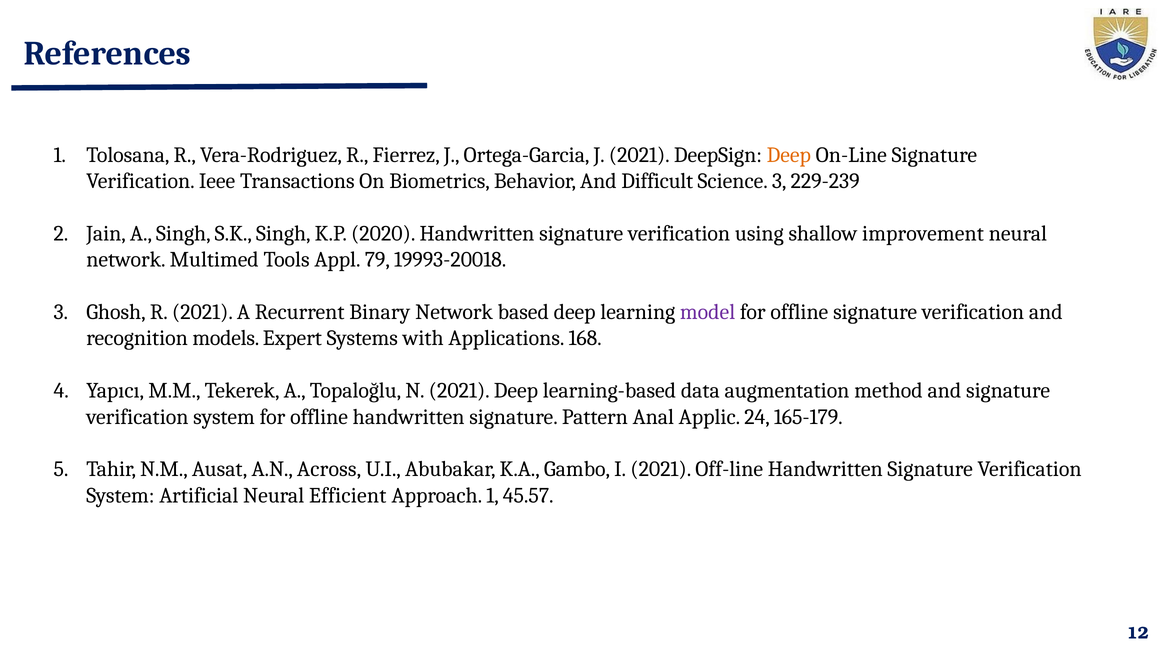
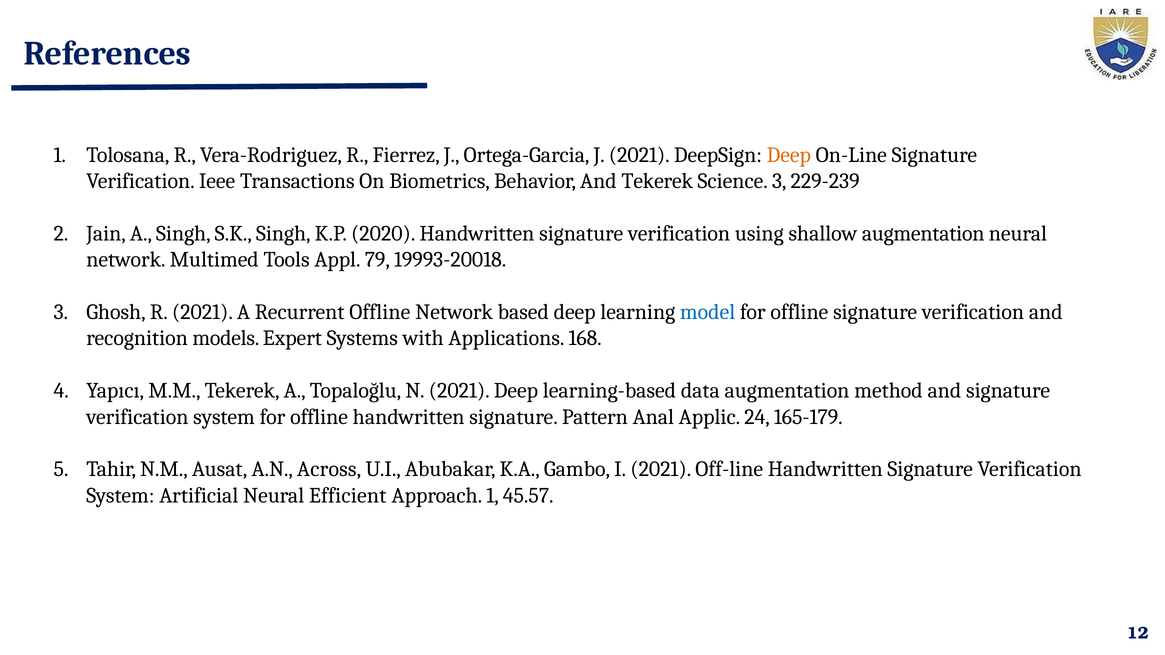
And Difficult: Difficult -> Tekerek (657, 181)
shallow improvement: improvement -> augmentation (923, 234)
Recurrent Binary: Binary -> Offline (380, 312)
model colour: purple -> blue (708, 312)
